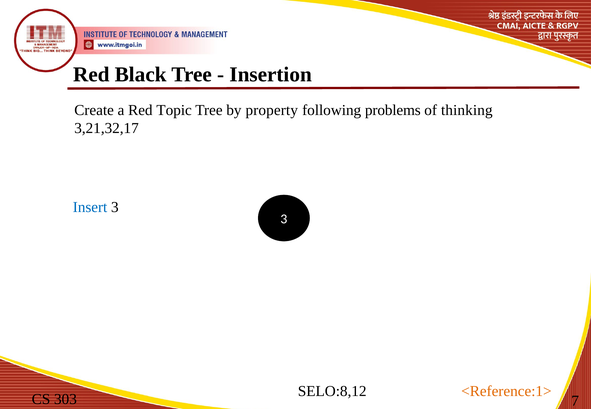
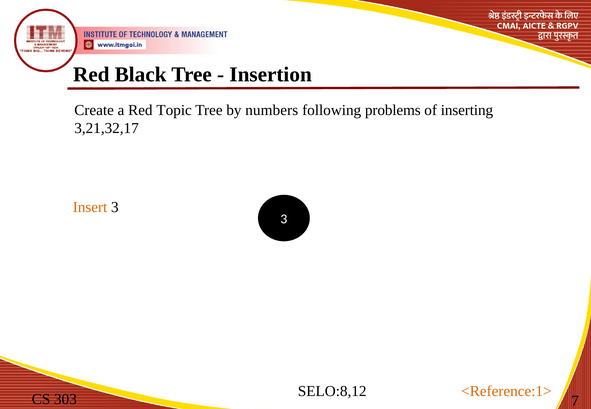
property: property -> numbers (272, 110)
thinking: thinking -> inserting (467, 110)
Insert colour: blue -> orange (90, 207)
